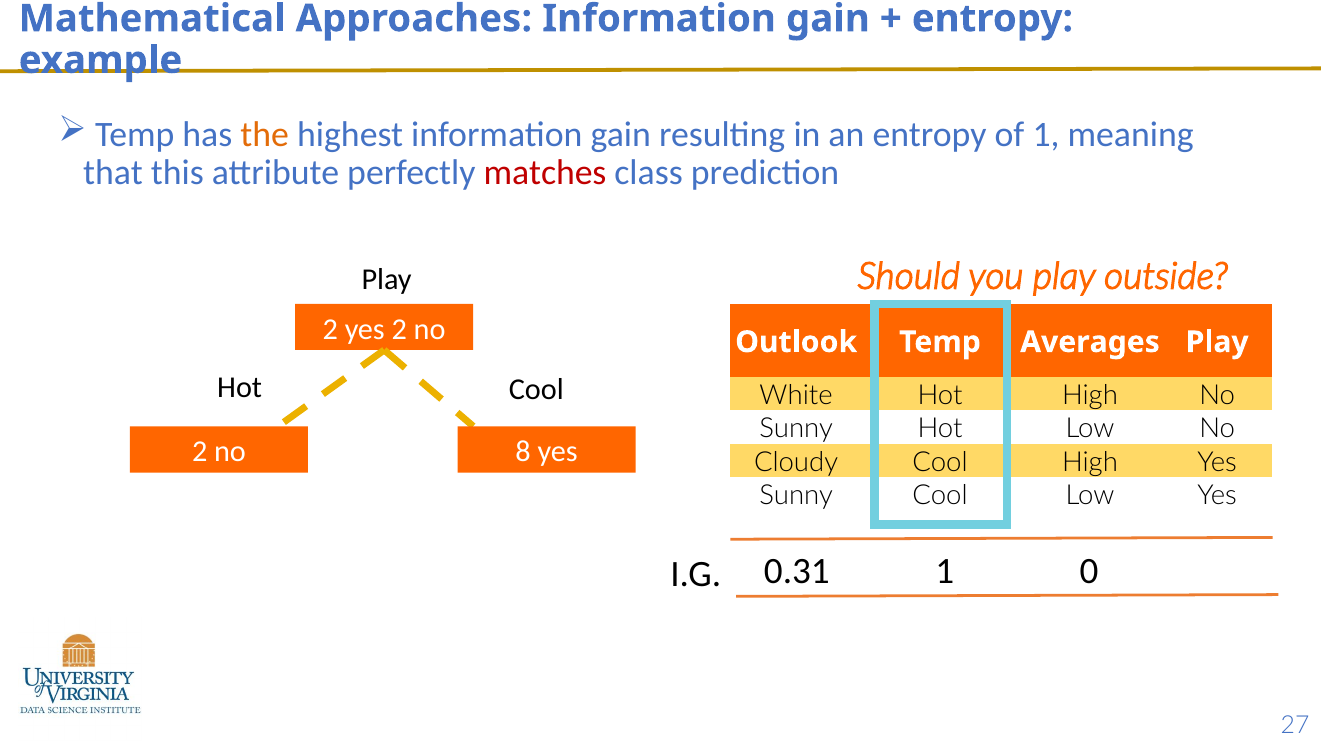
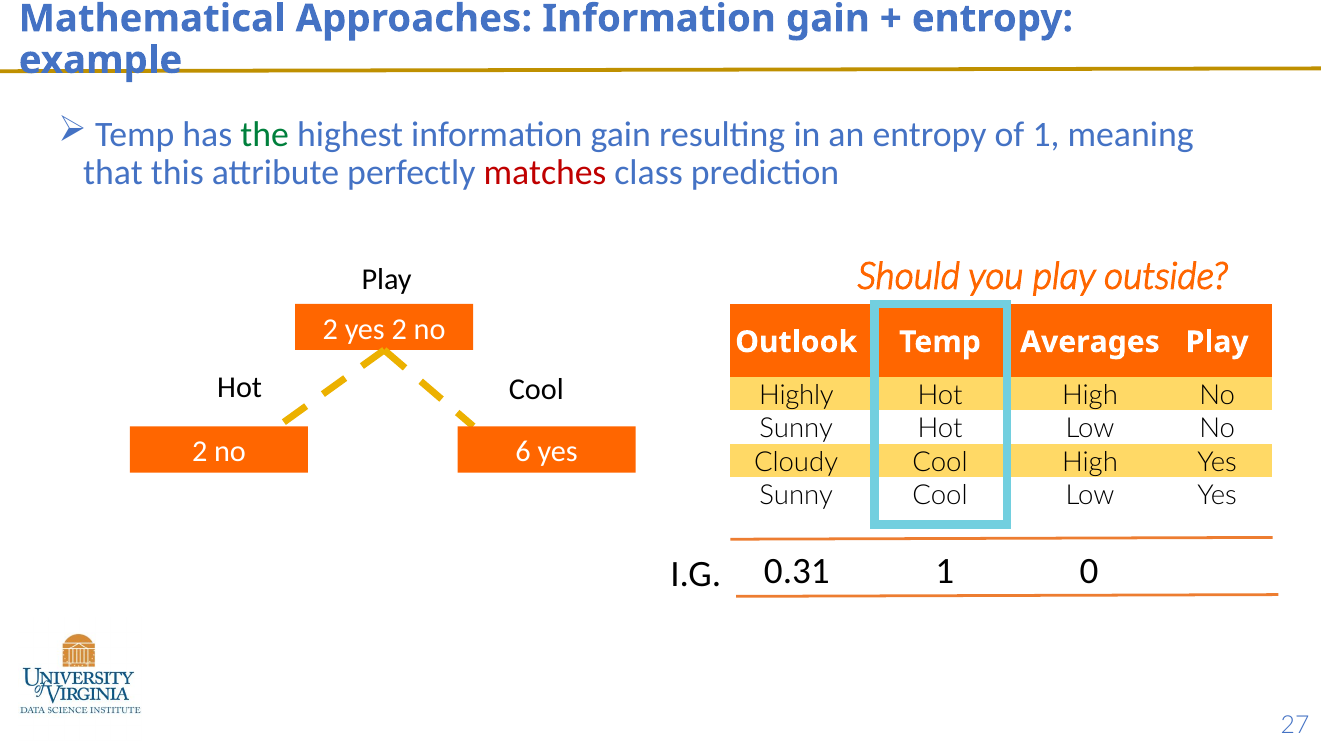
the colour: orange -> green (265, 134)
White: White -> Highly (796, 395)
8: 8 -> 6 (523, 452)
